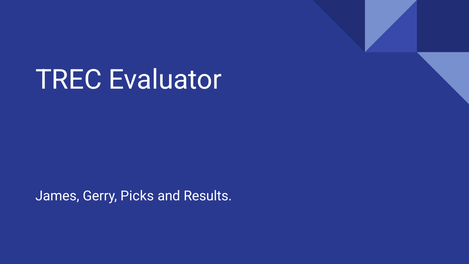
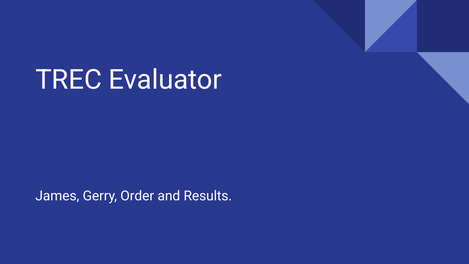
Picks: Picks -> Order (137, 196)
